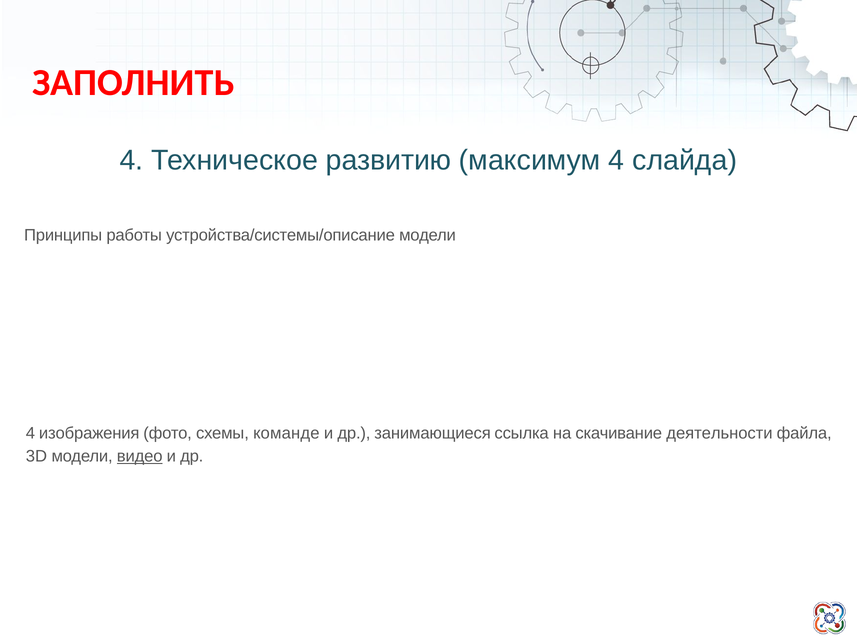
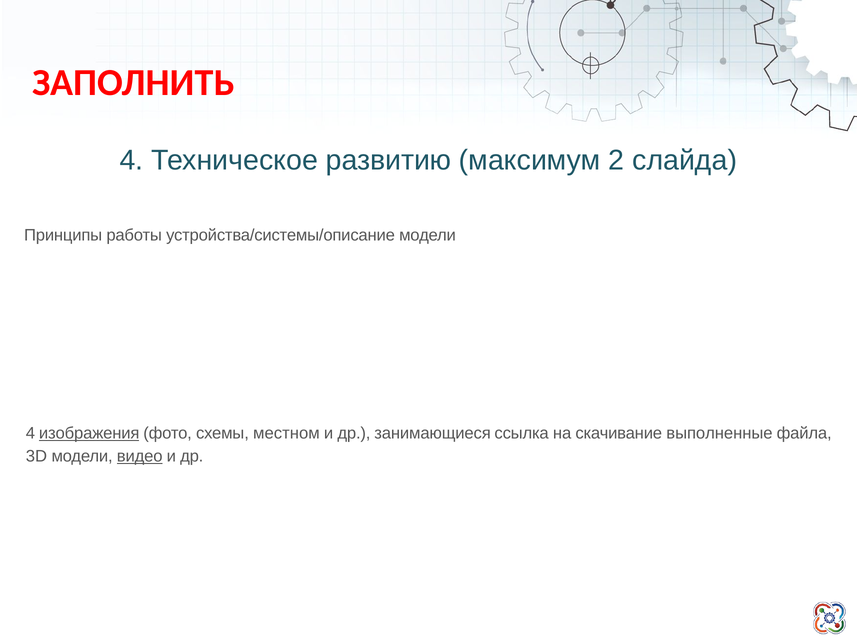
максимум 4: 4 -> 2 (616, 160)
изображения underline: none -> present (89, 433)
команде: команде -> местном (286, 433)
деятельности: деятельности -> выполненные (719, 433)
